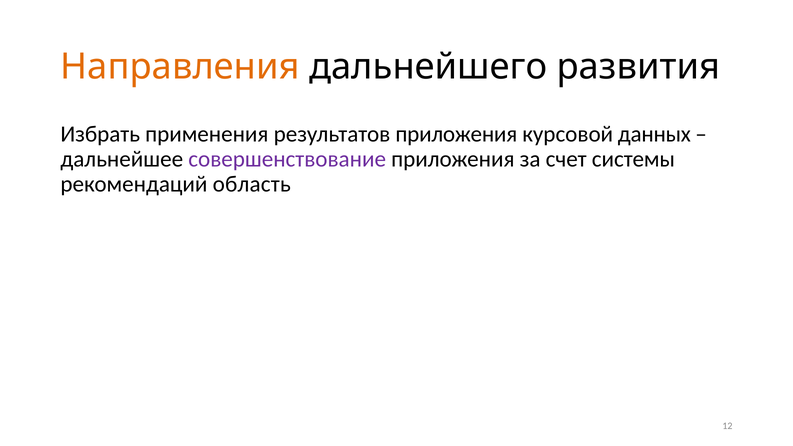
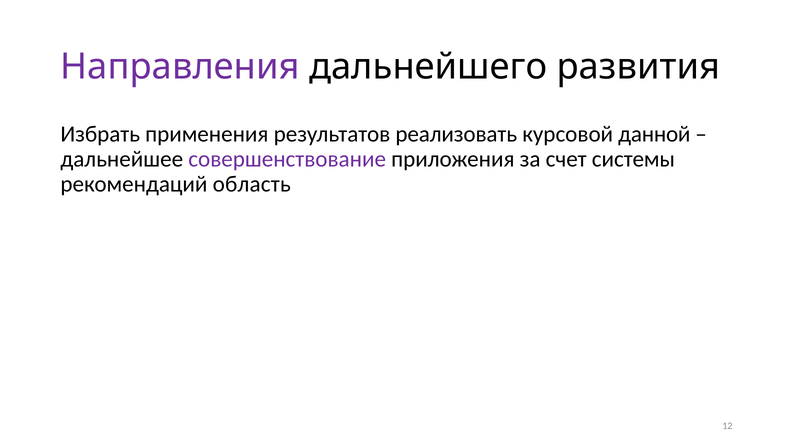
Направления colour: orange -> purple (180, 67)
результатов приложения: приложения -> реализовать (456, 134)
данных: данных -> данной (654, 134)
